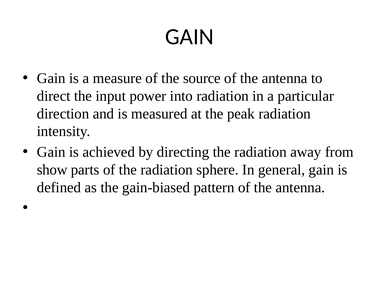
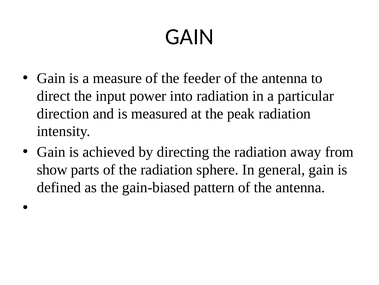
source: source -> feeder (202, 78)
